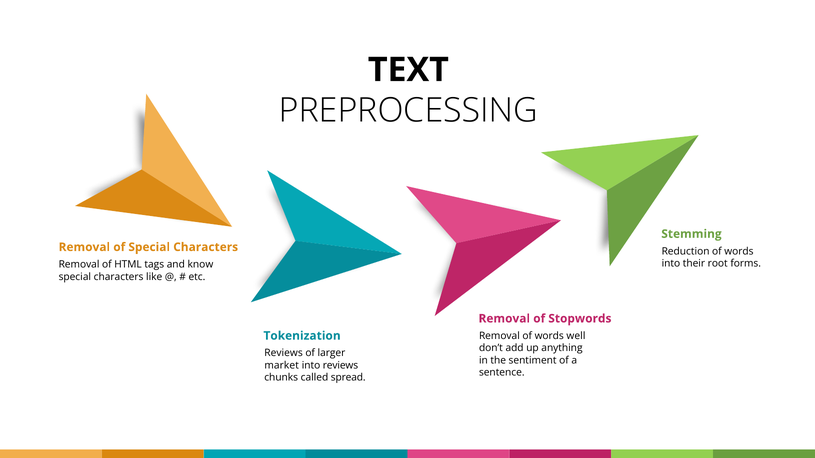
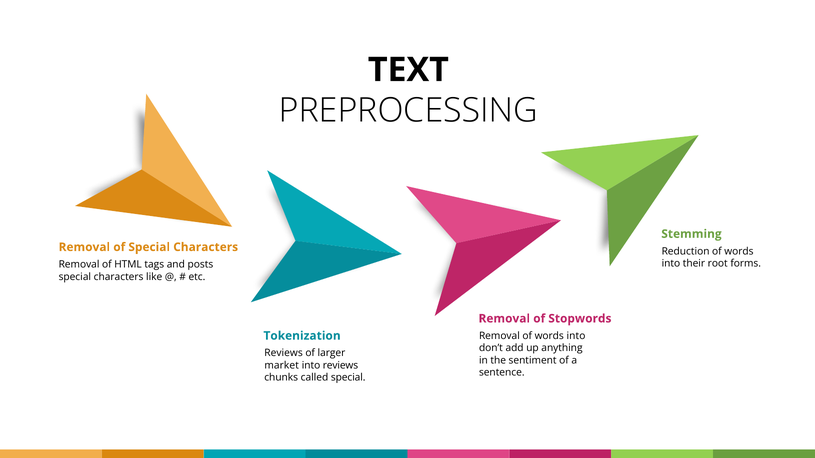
know: know -> posts (200, 265)
Removal of words well: well -> into (576, 336)
called spread: spread -> special (348, 378)
